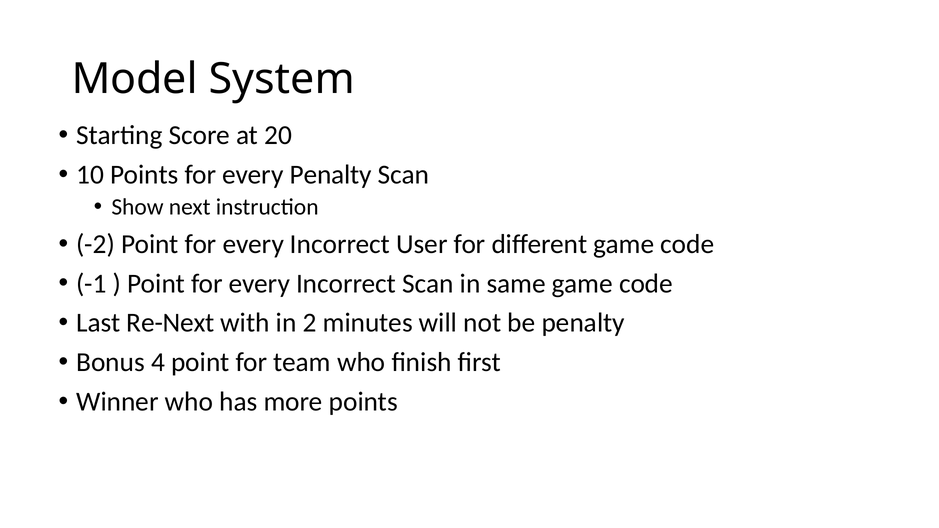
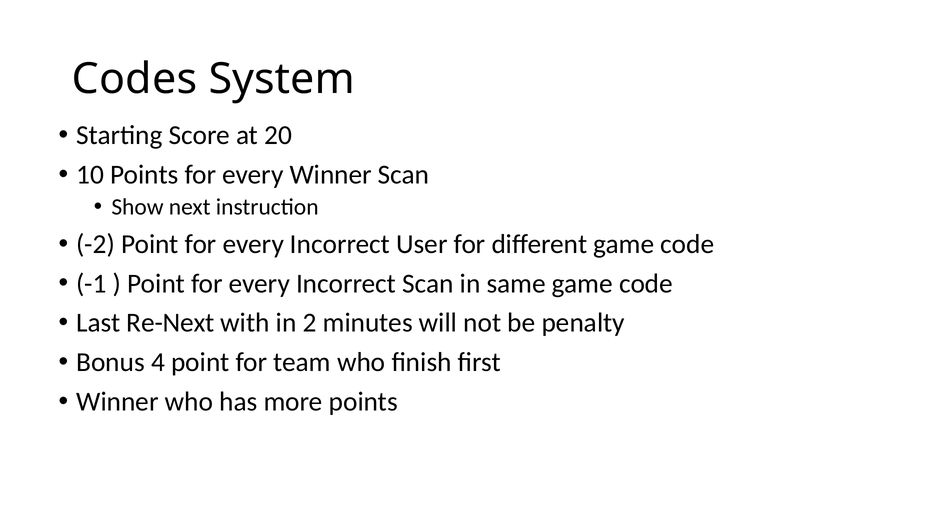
Model: Model -> Codes (134, 79)
every Penalty: Penalty -> Winner (331, 175)
